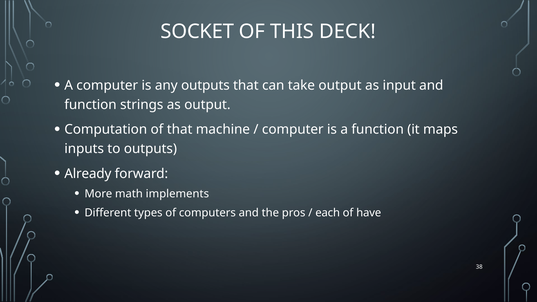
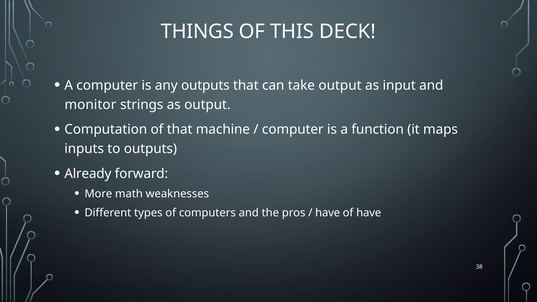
SOCKET: SOCKET -> THINGS (197, 32)
function: function -> monitor (90, 105)
implements: implements -> weaknesses (177, 194)
each: each -> have (328, 213)
